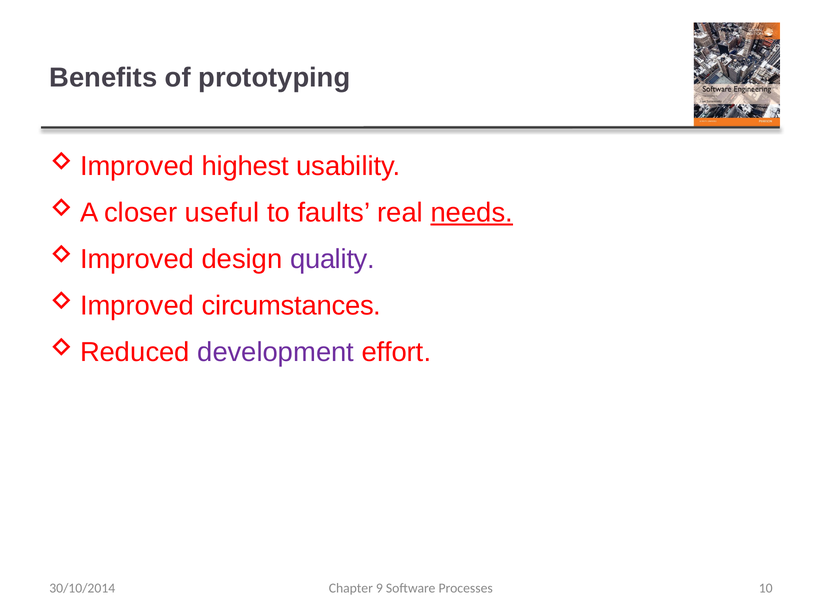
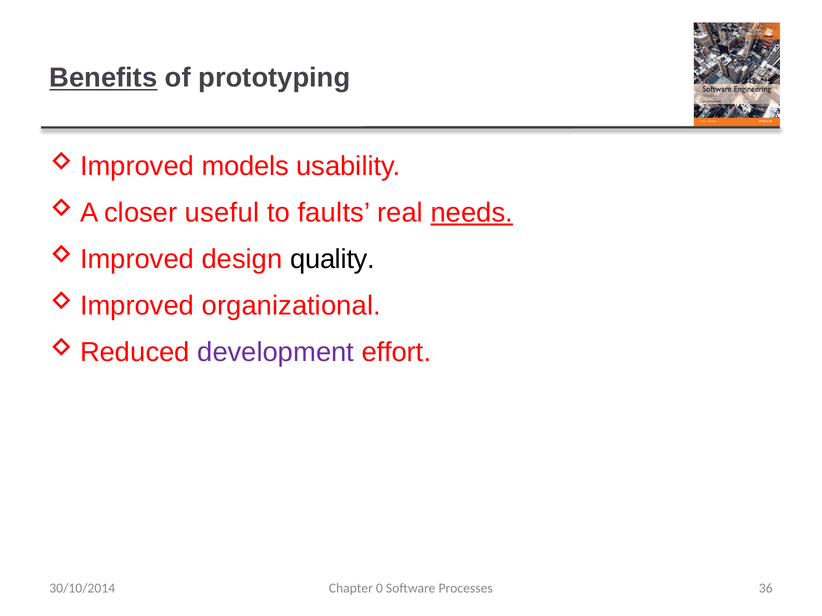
Benefits underline: none -> present (103, 78)
highest: highest -> models (245, 166)
quality colour: purple -> black (333, 259)
circumstances: circumstances -> organizational (291, 306)
9: 9 -> 0 (379, 589)
10: 10 -> 36 (766, 589)
